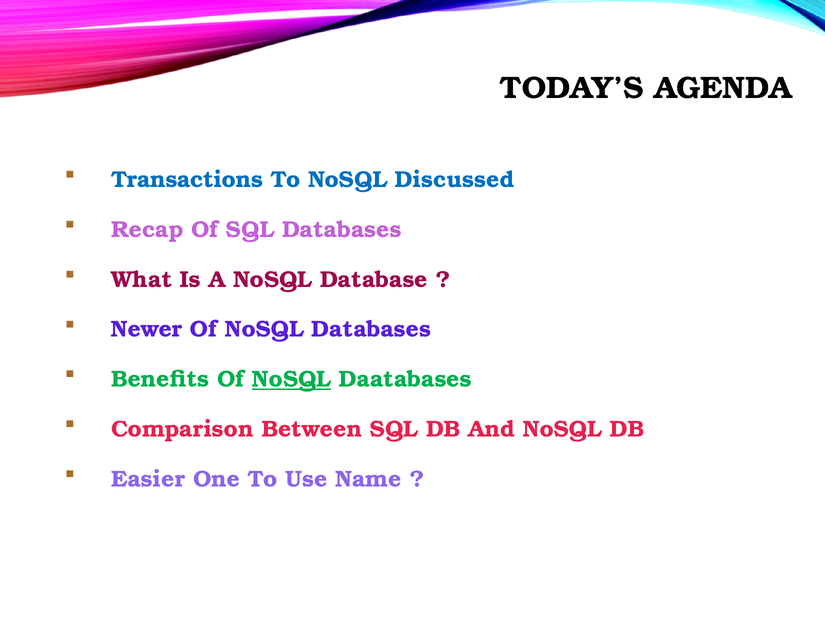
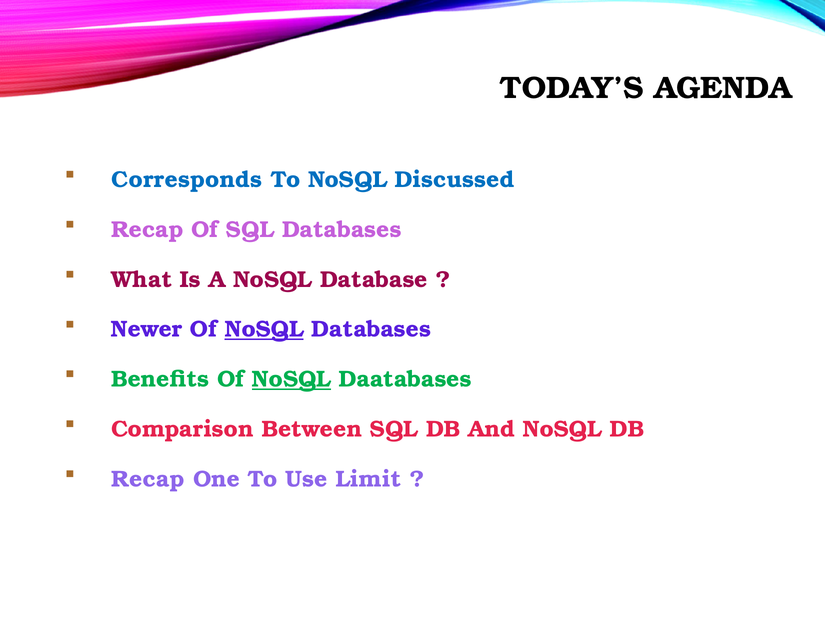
Transactions: Transactions -> Corresponds (187, 179)
NoSQL underline: none -> present (264, 329)
Easier: Easier -> Recap (148, 479)
Name: Name -> Limit (368, 479)
